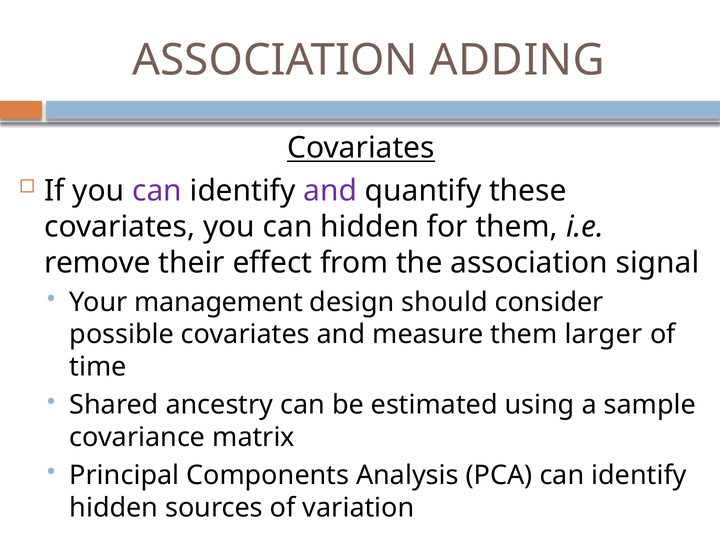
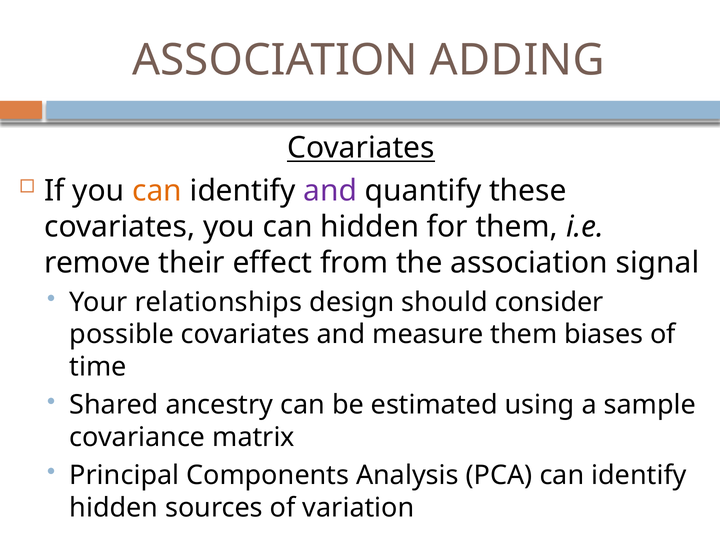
can colour: purple -> orange (157, 191)
management: management -> relationships (218, 302)
larger: larger -> biases (604, 335)
